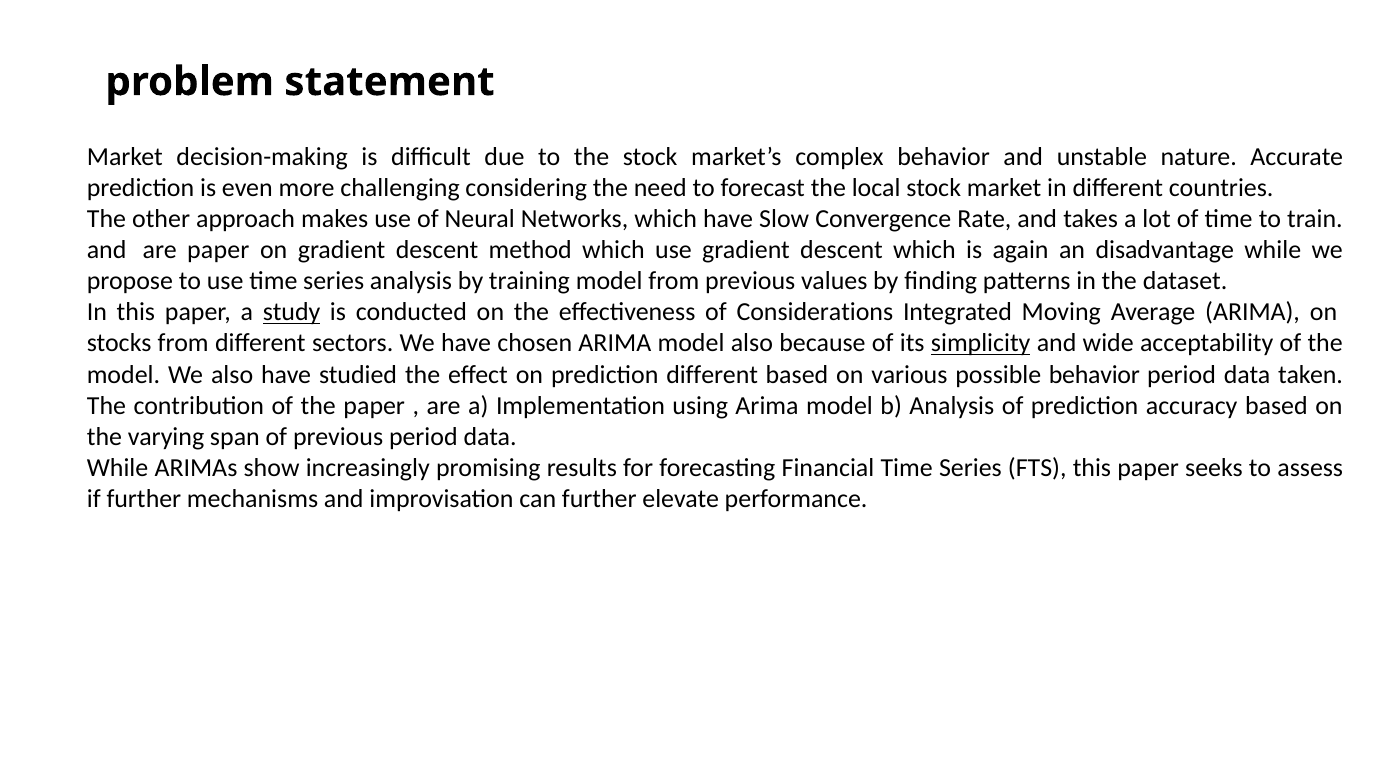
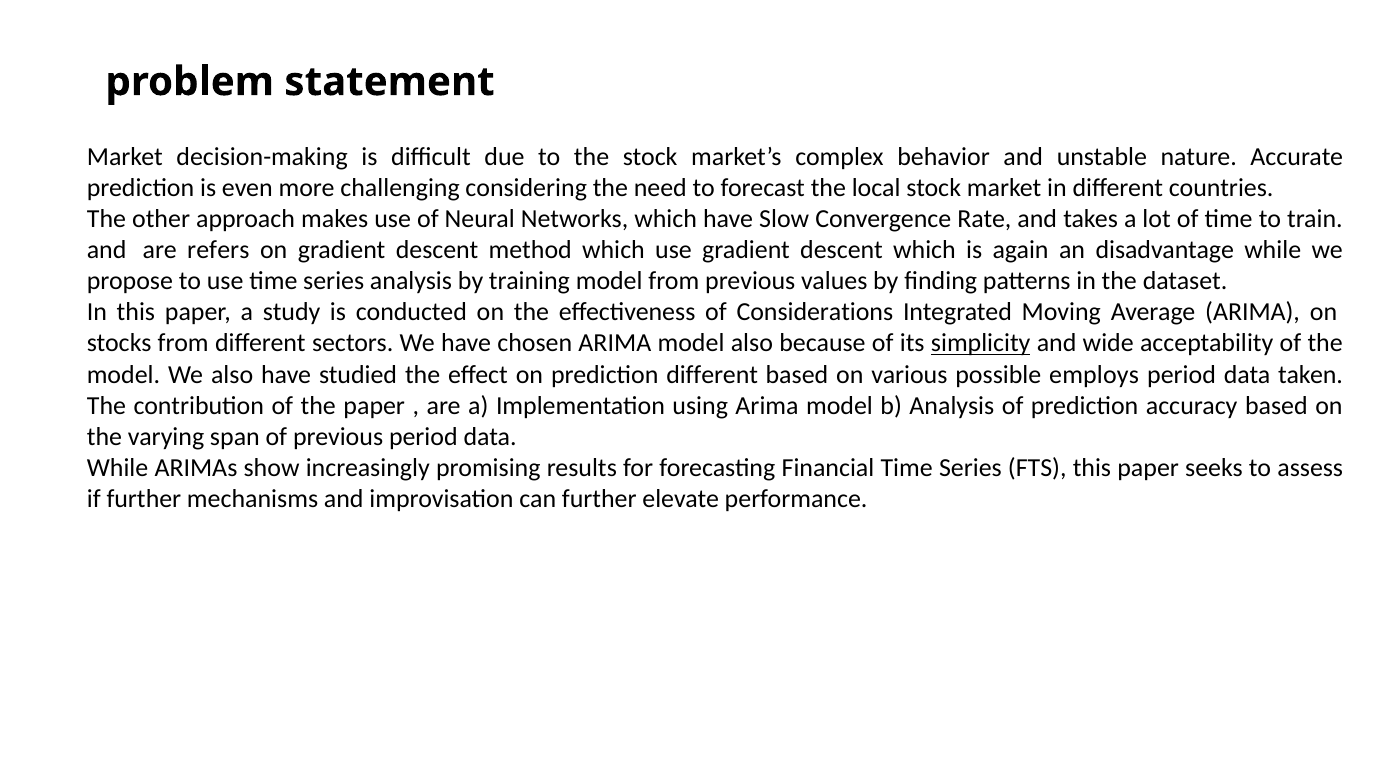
are paper: paper -> refers (218, 250)
study underline: present -> none (292, 312)
possible behavior: behavior -> employs (1094, 374)
